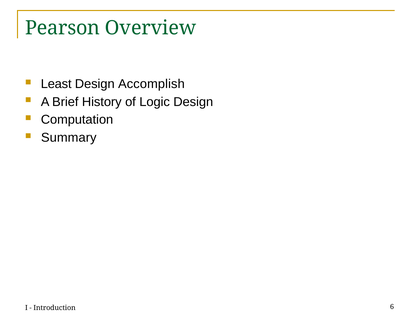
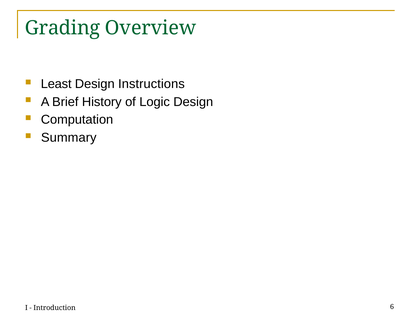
Pearson: Pearson -> Grading (63, 28)
Accomplish: Accomplish -> Instructions (151, 84)
